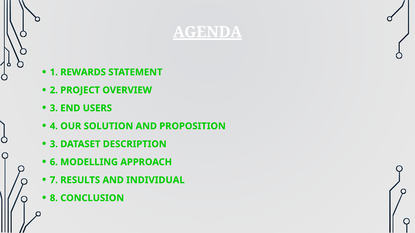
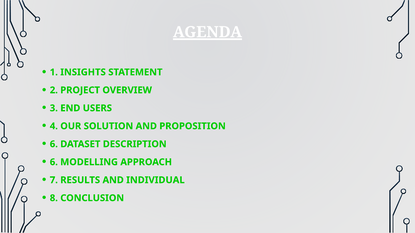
REWARDS: REWARDS -> INSIGHTS (83, 72)
3: 3 -> 6 (54, 144)
